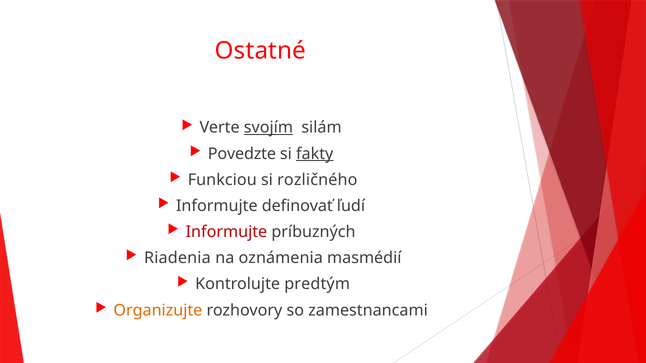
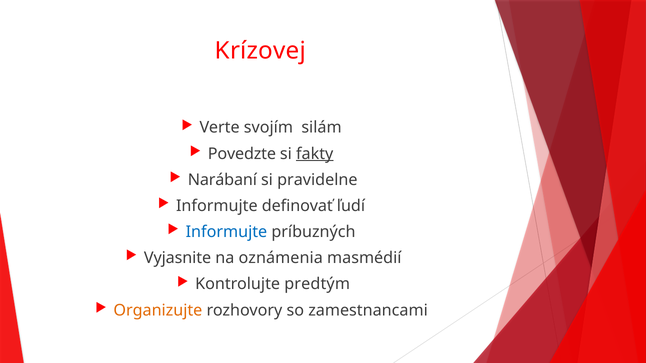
Ostatné: Ostatné -> Krízovej (260, 51)
svojím underline: present -> none (268, 128)
Funkciou: Funkciou -> Narábaní (222, 180)
rozličného: rozličného -> pravidelne (317, 180)
Informujte colour: red -> blue (226, 232)
Riadenia: Riadenia -> Vyjasnite (178, 258)
